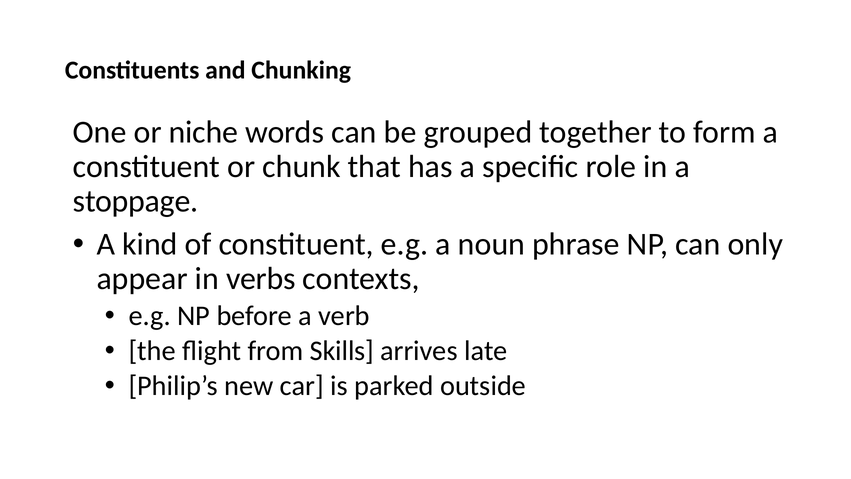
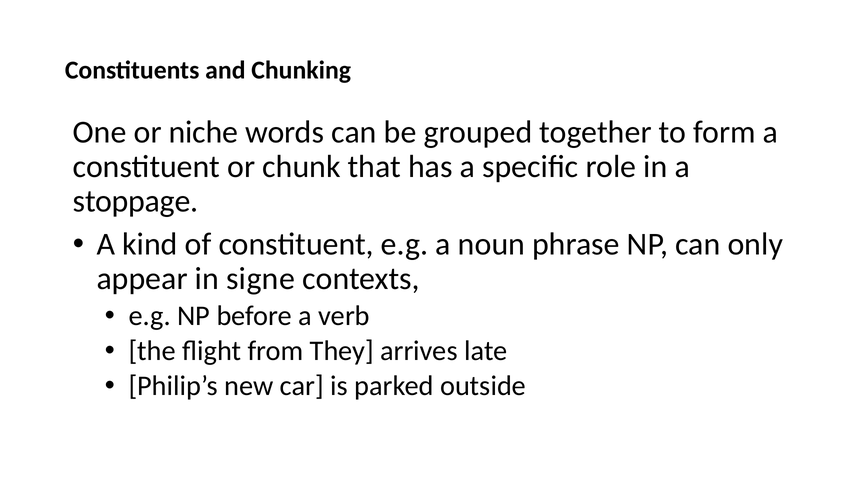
verbs: verbs -> signe (261, 279)
Skills: Skills -> They (342, 351)
